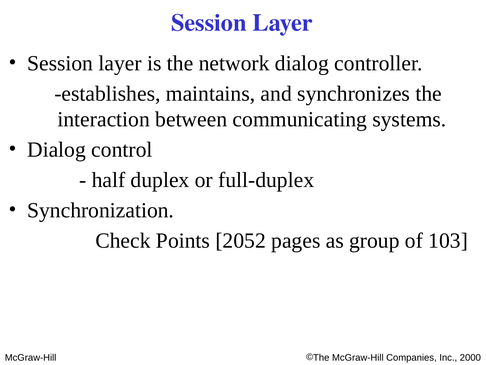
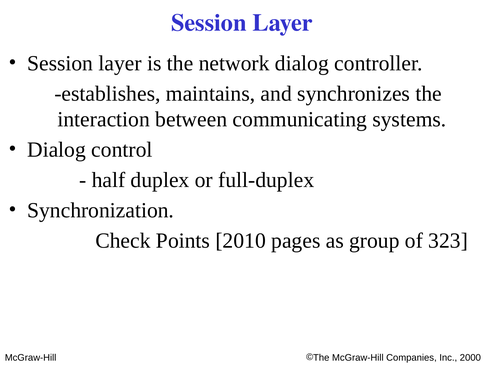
2052: 2052 -> 2010 (241, 240)
103: 103 -> 323 (448, 240)
